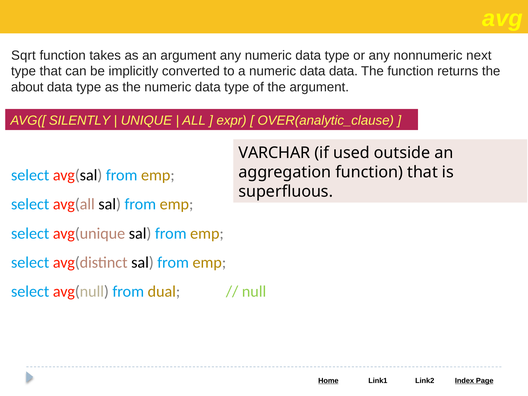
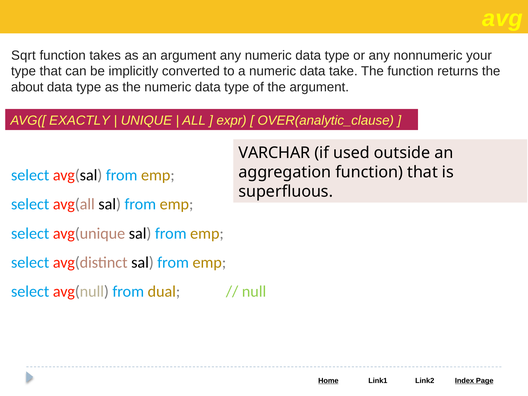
next: next -> your (479, 55)
data data: data -> take (343, 71)
SILENTLY: SILENTLY -> EXACTLY (80, 120)
